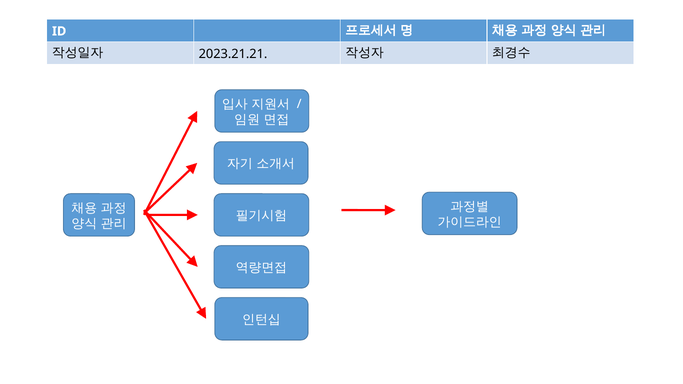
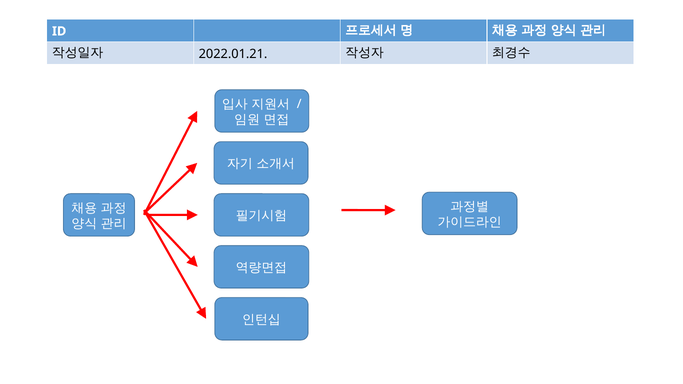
2023.21.21: 2023.21.21 -> 2022.01.21 (233, 54)
